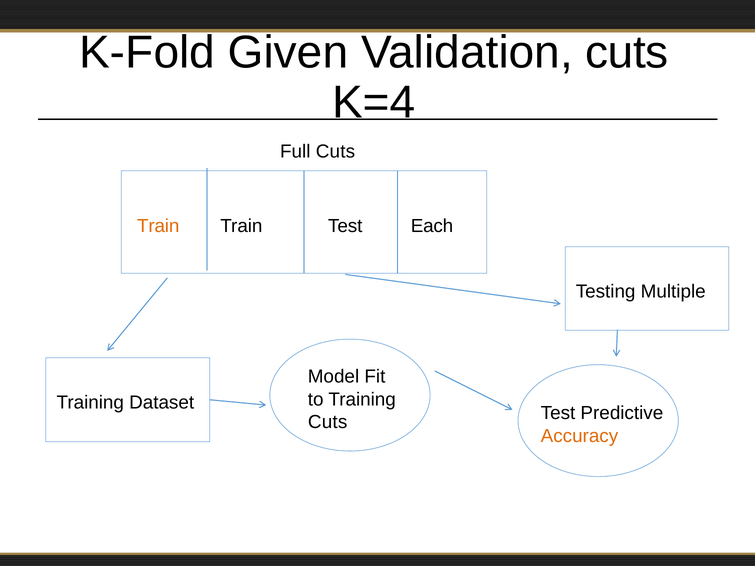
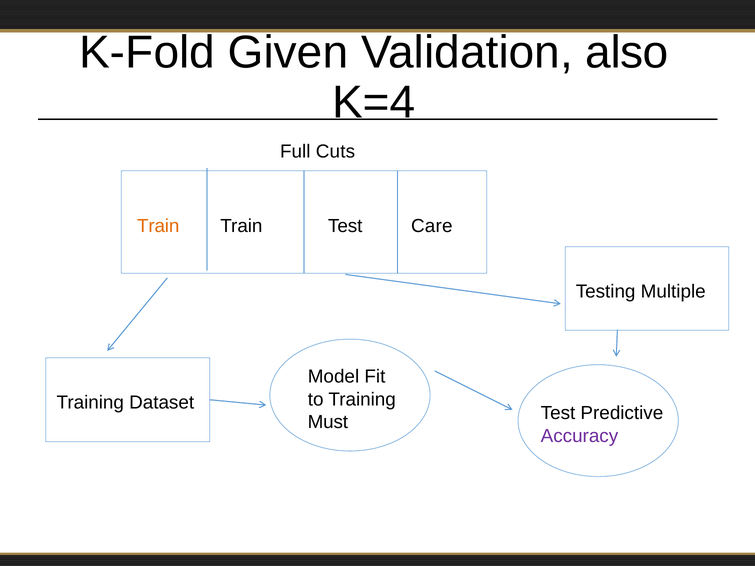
Validation cuts: cuts -> also (627, 53)
Each: Each -> Care (432, 226)
Cuts: Cuts -> Must (328, 422)
Accuracy colour: orange -> purple (579, 436)
